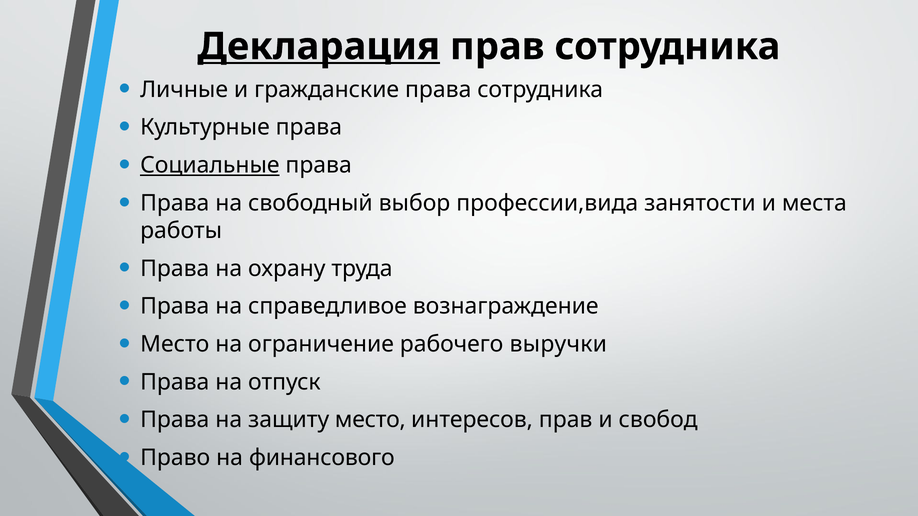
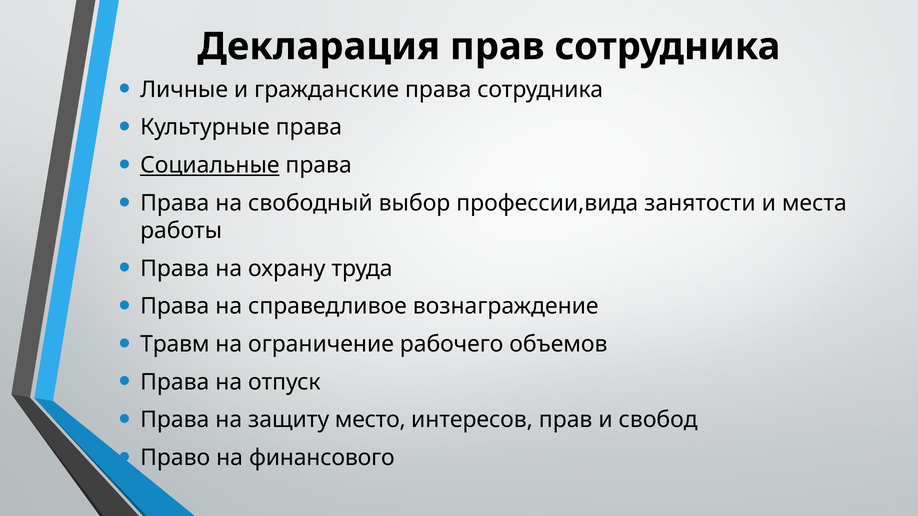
Декларация underline: present -> none (319, 47)
Место: Место -> Травм (175, 344)
выручки: выручки -> объемов (558, 344)
